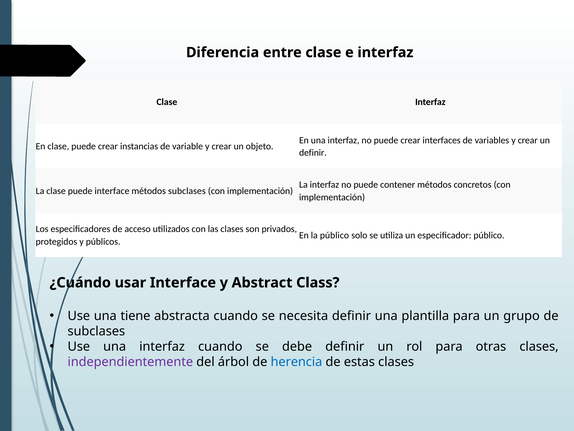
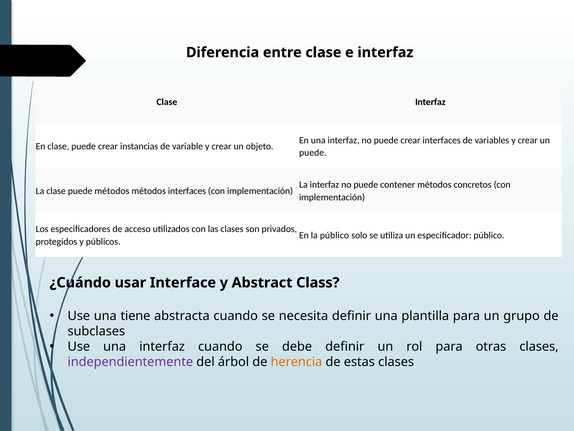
definir: definir -> puede (313, 153)
puede interface: interface -> métodos (112, 191)
métodos subclases: subclases -> interfaces (187, 191)
herencia colour: blue -> orange (296, 362)
